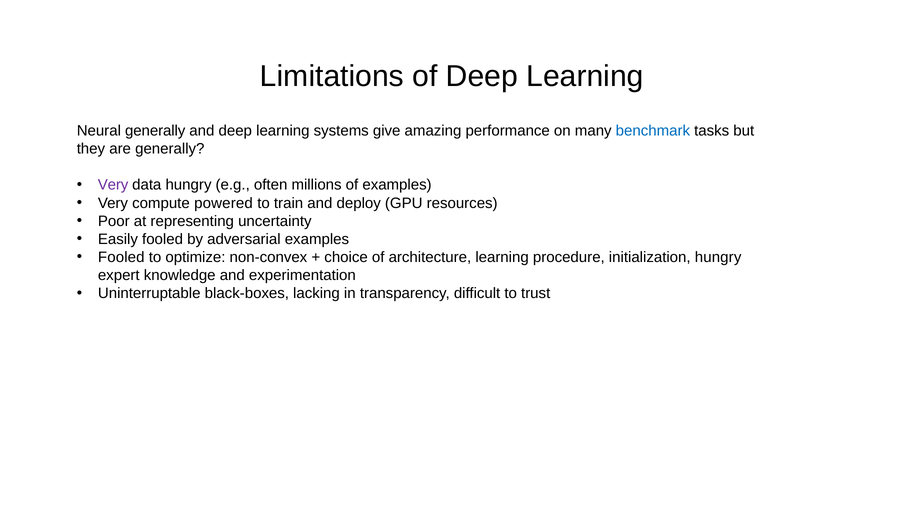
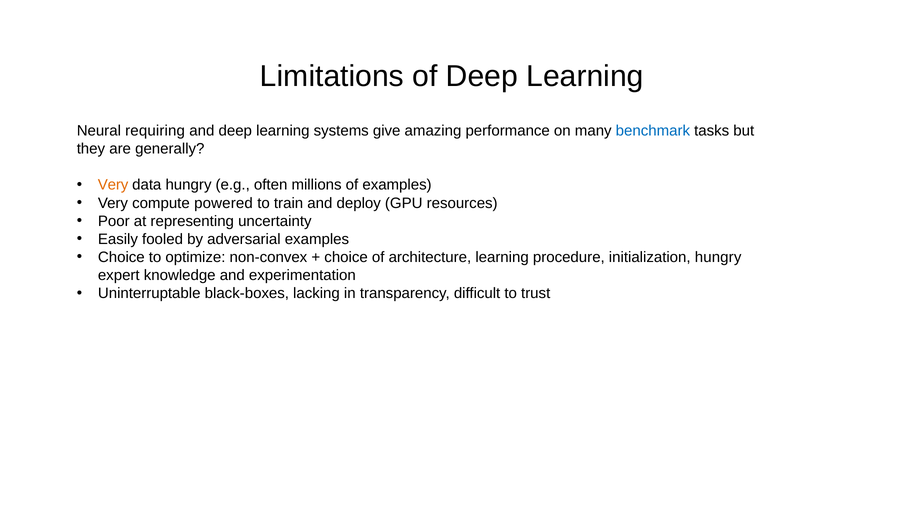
Neural generally: generally -> requiring (155, 131)
Very colour: purple -> orange (113, 185)
Fooled: Fooled -> Choice (121, 257)
